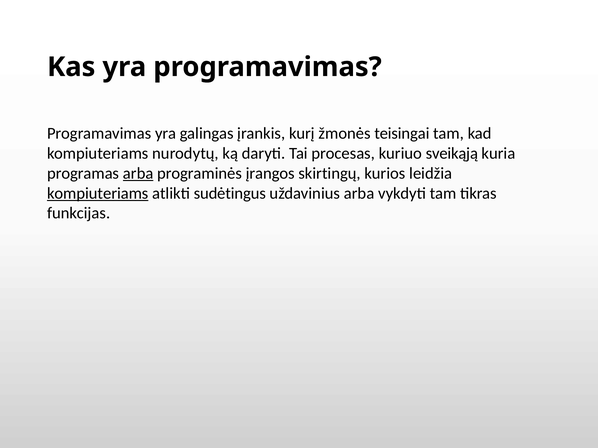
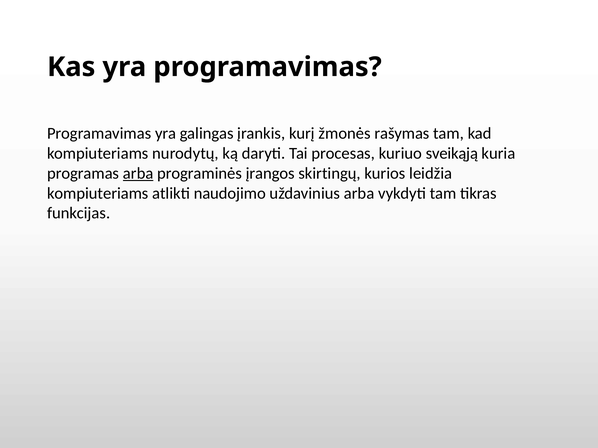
teisingai: teisingai -> rašymas (402, 134)
kompiuteriams underline: present -> none (98, 193)
sudėtingus: sudėtingus -> naudojimo (230, 193)
